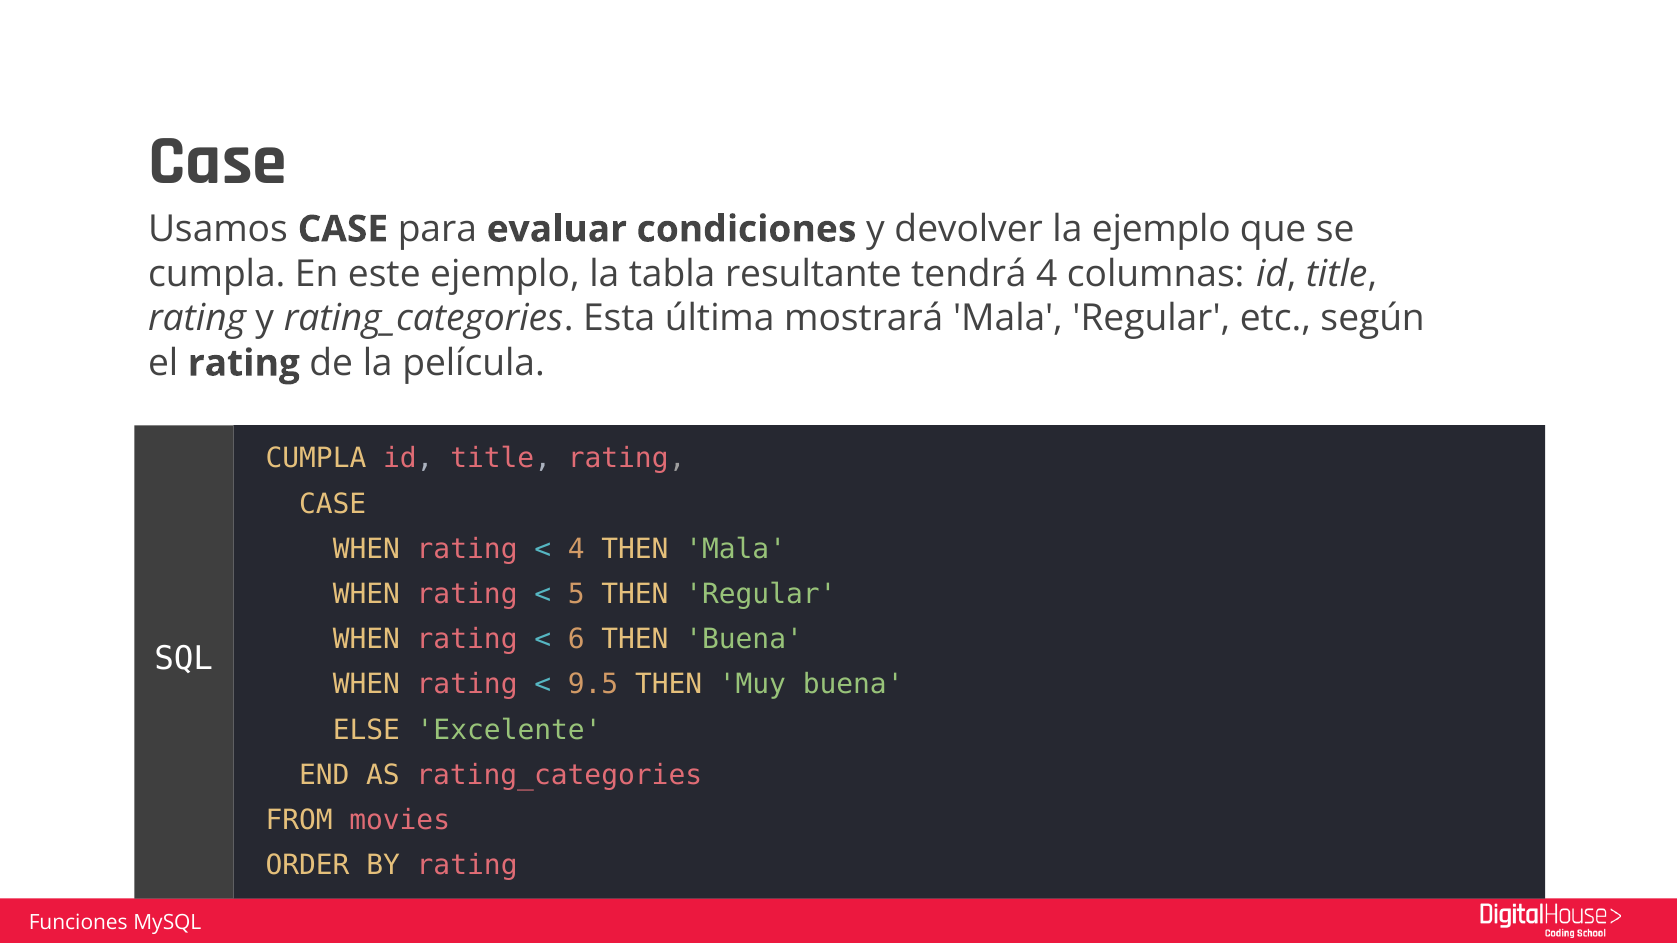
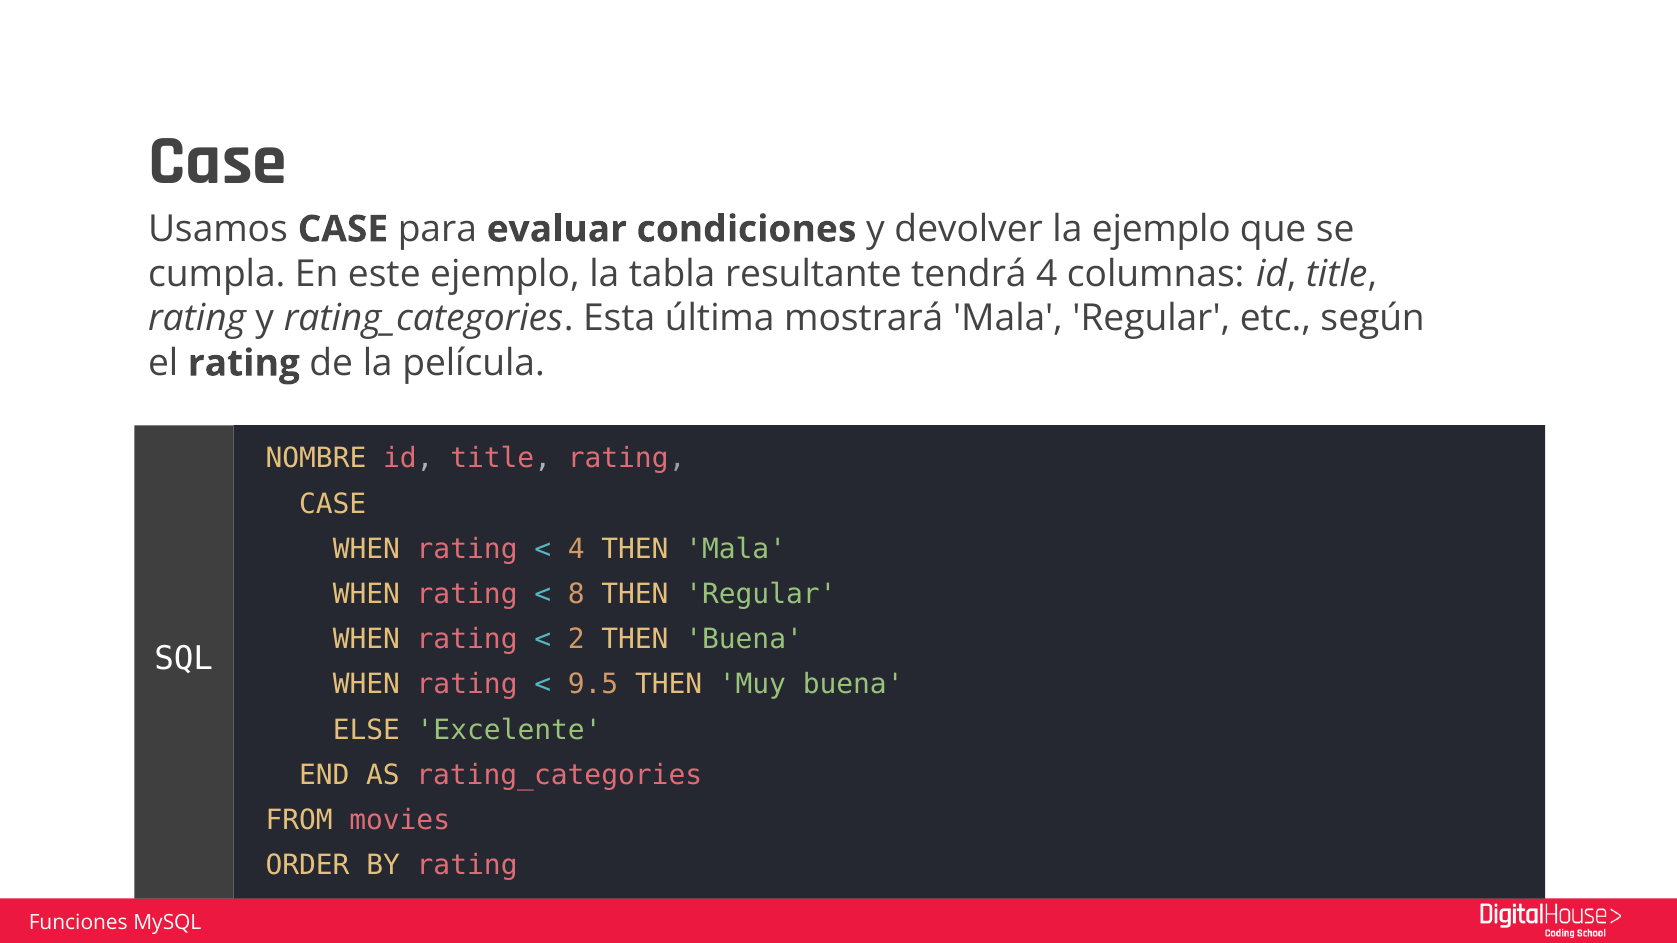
CUMPLA: CUMPLA -> NOMBRE (316, 459)
5: 5 -> 8 (576, 594)
6: 6 -> 2 (576, 640)
